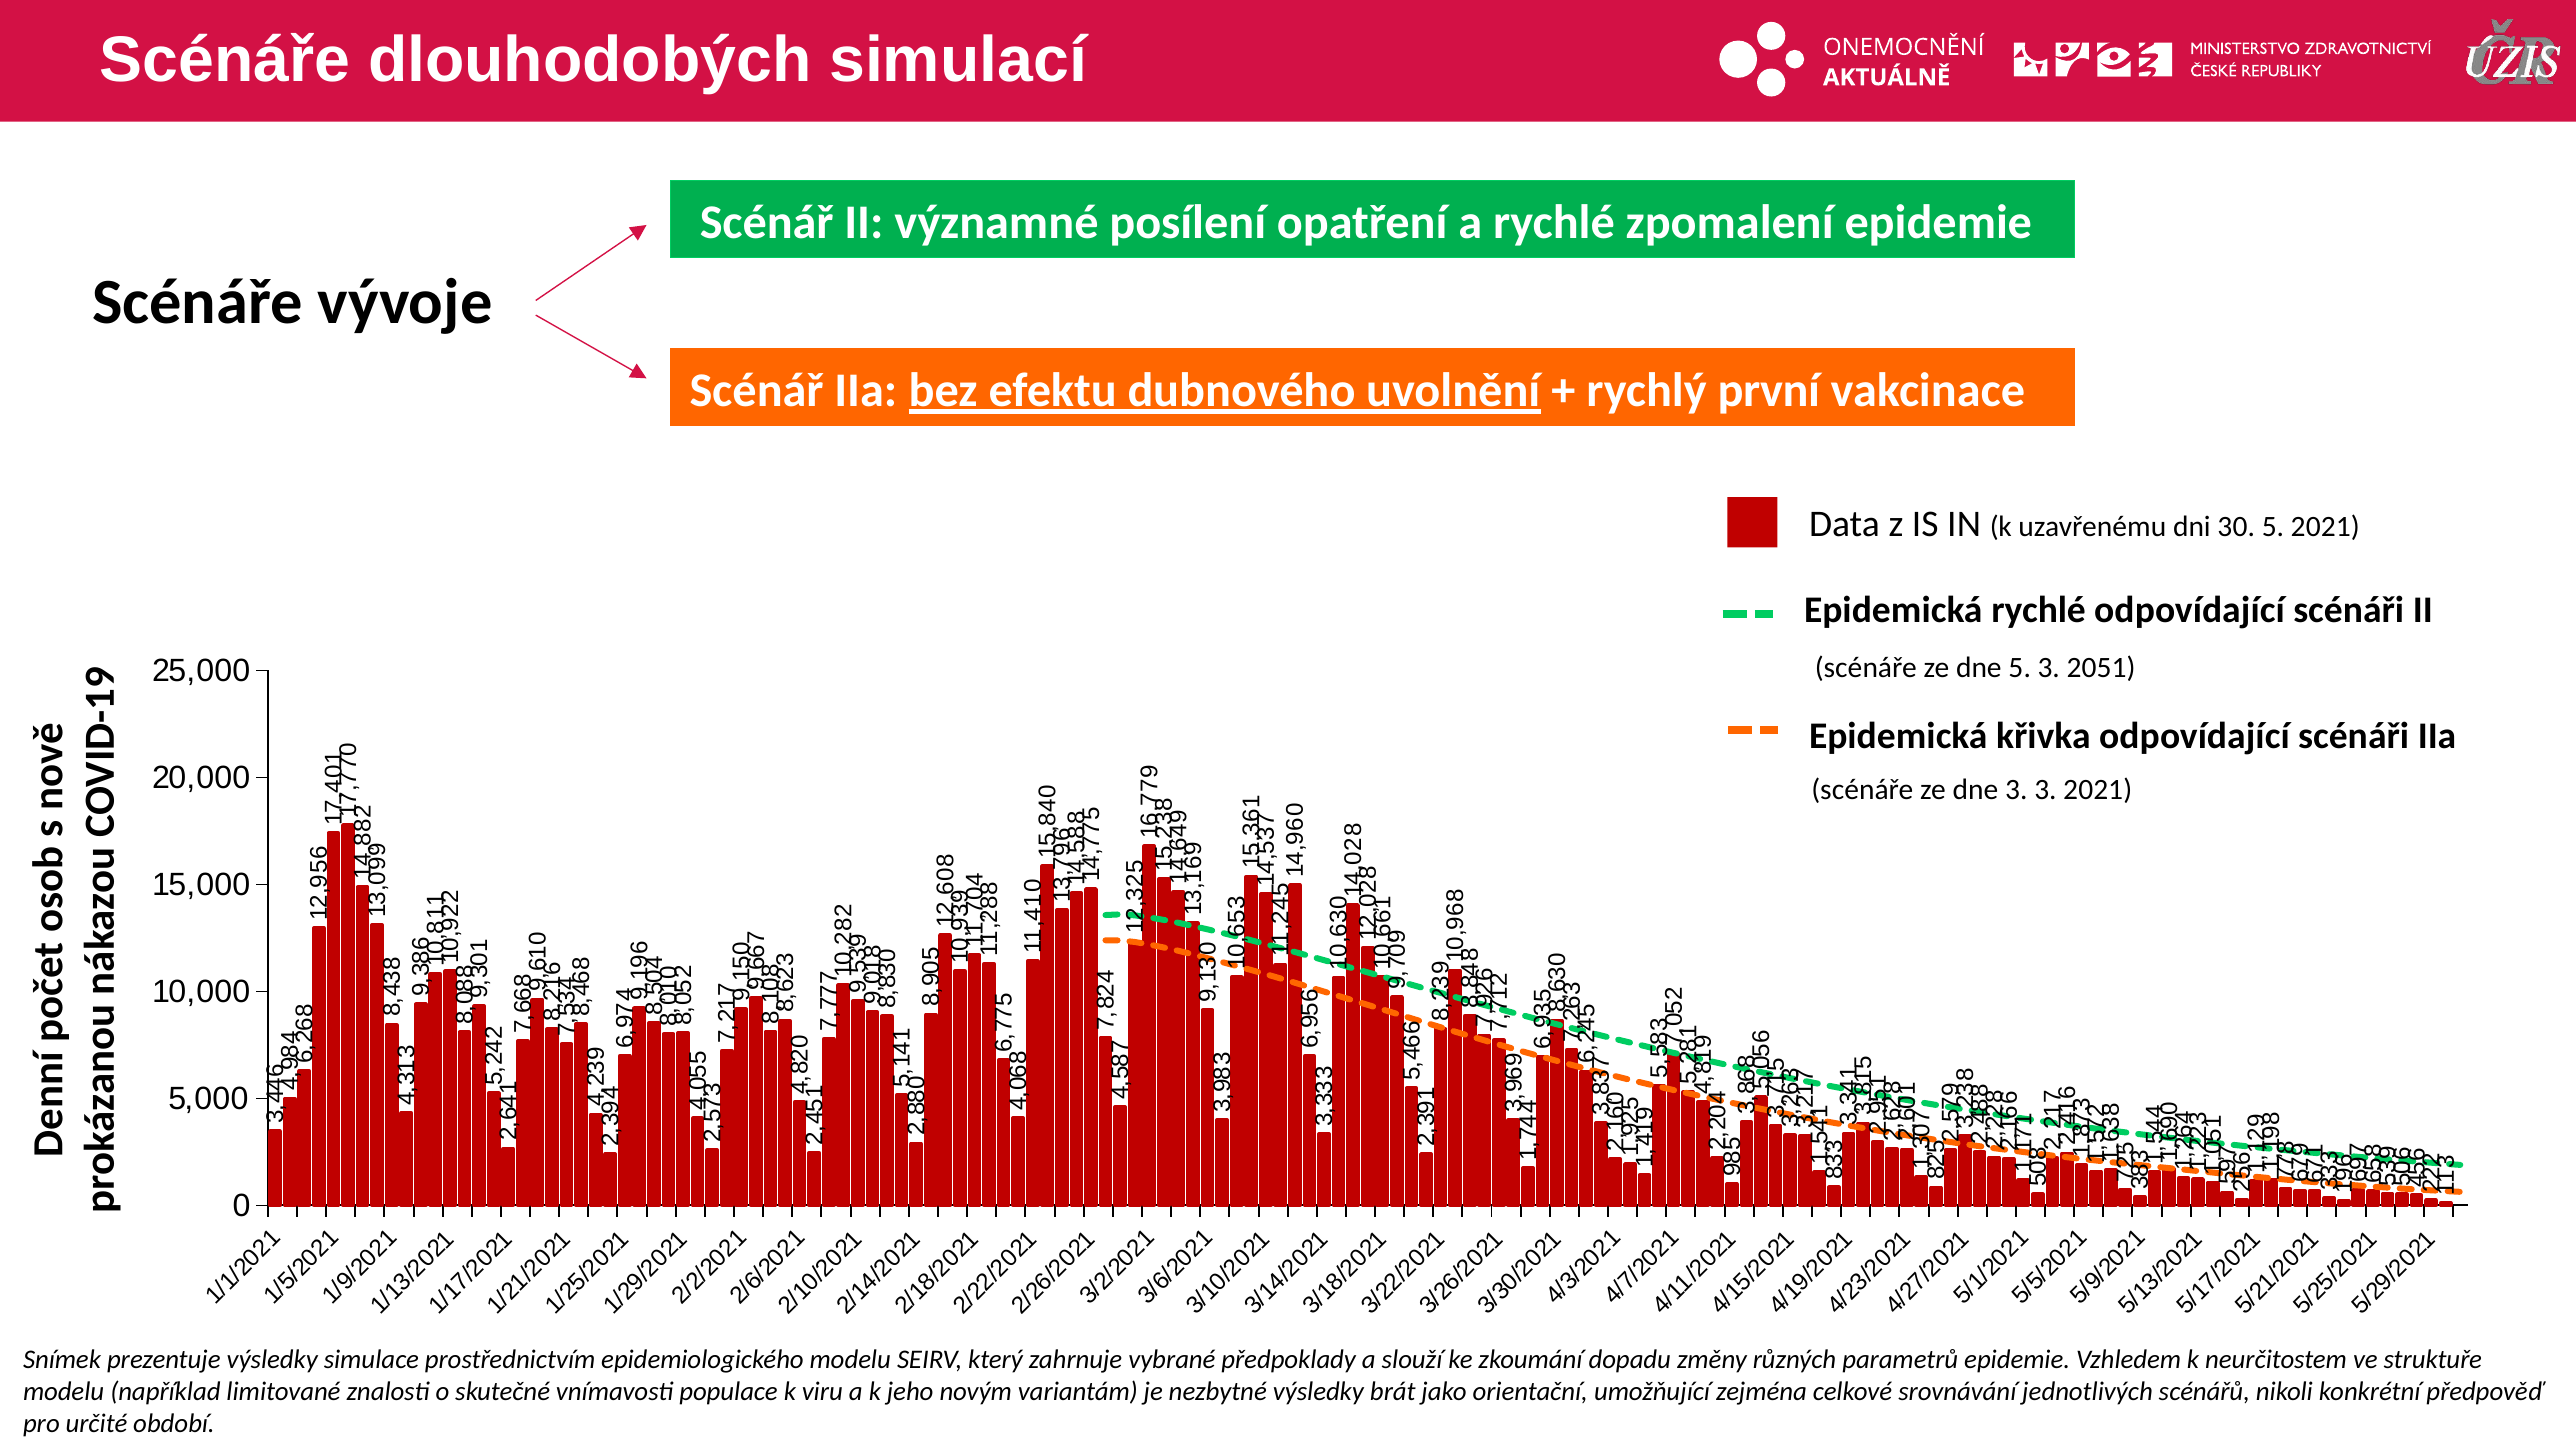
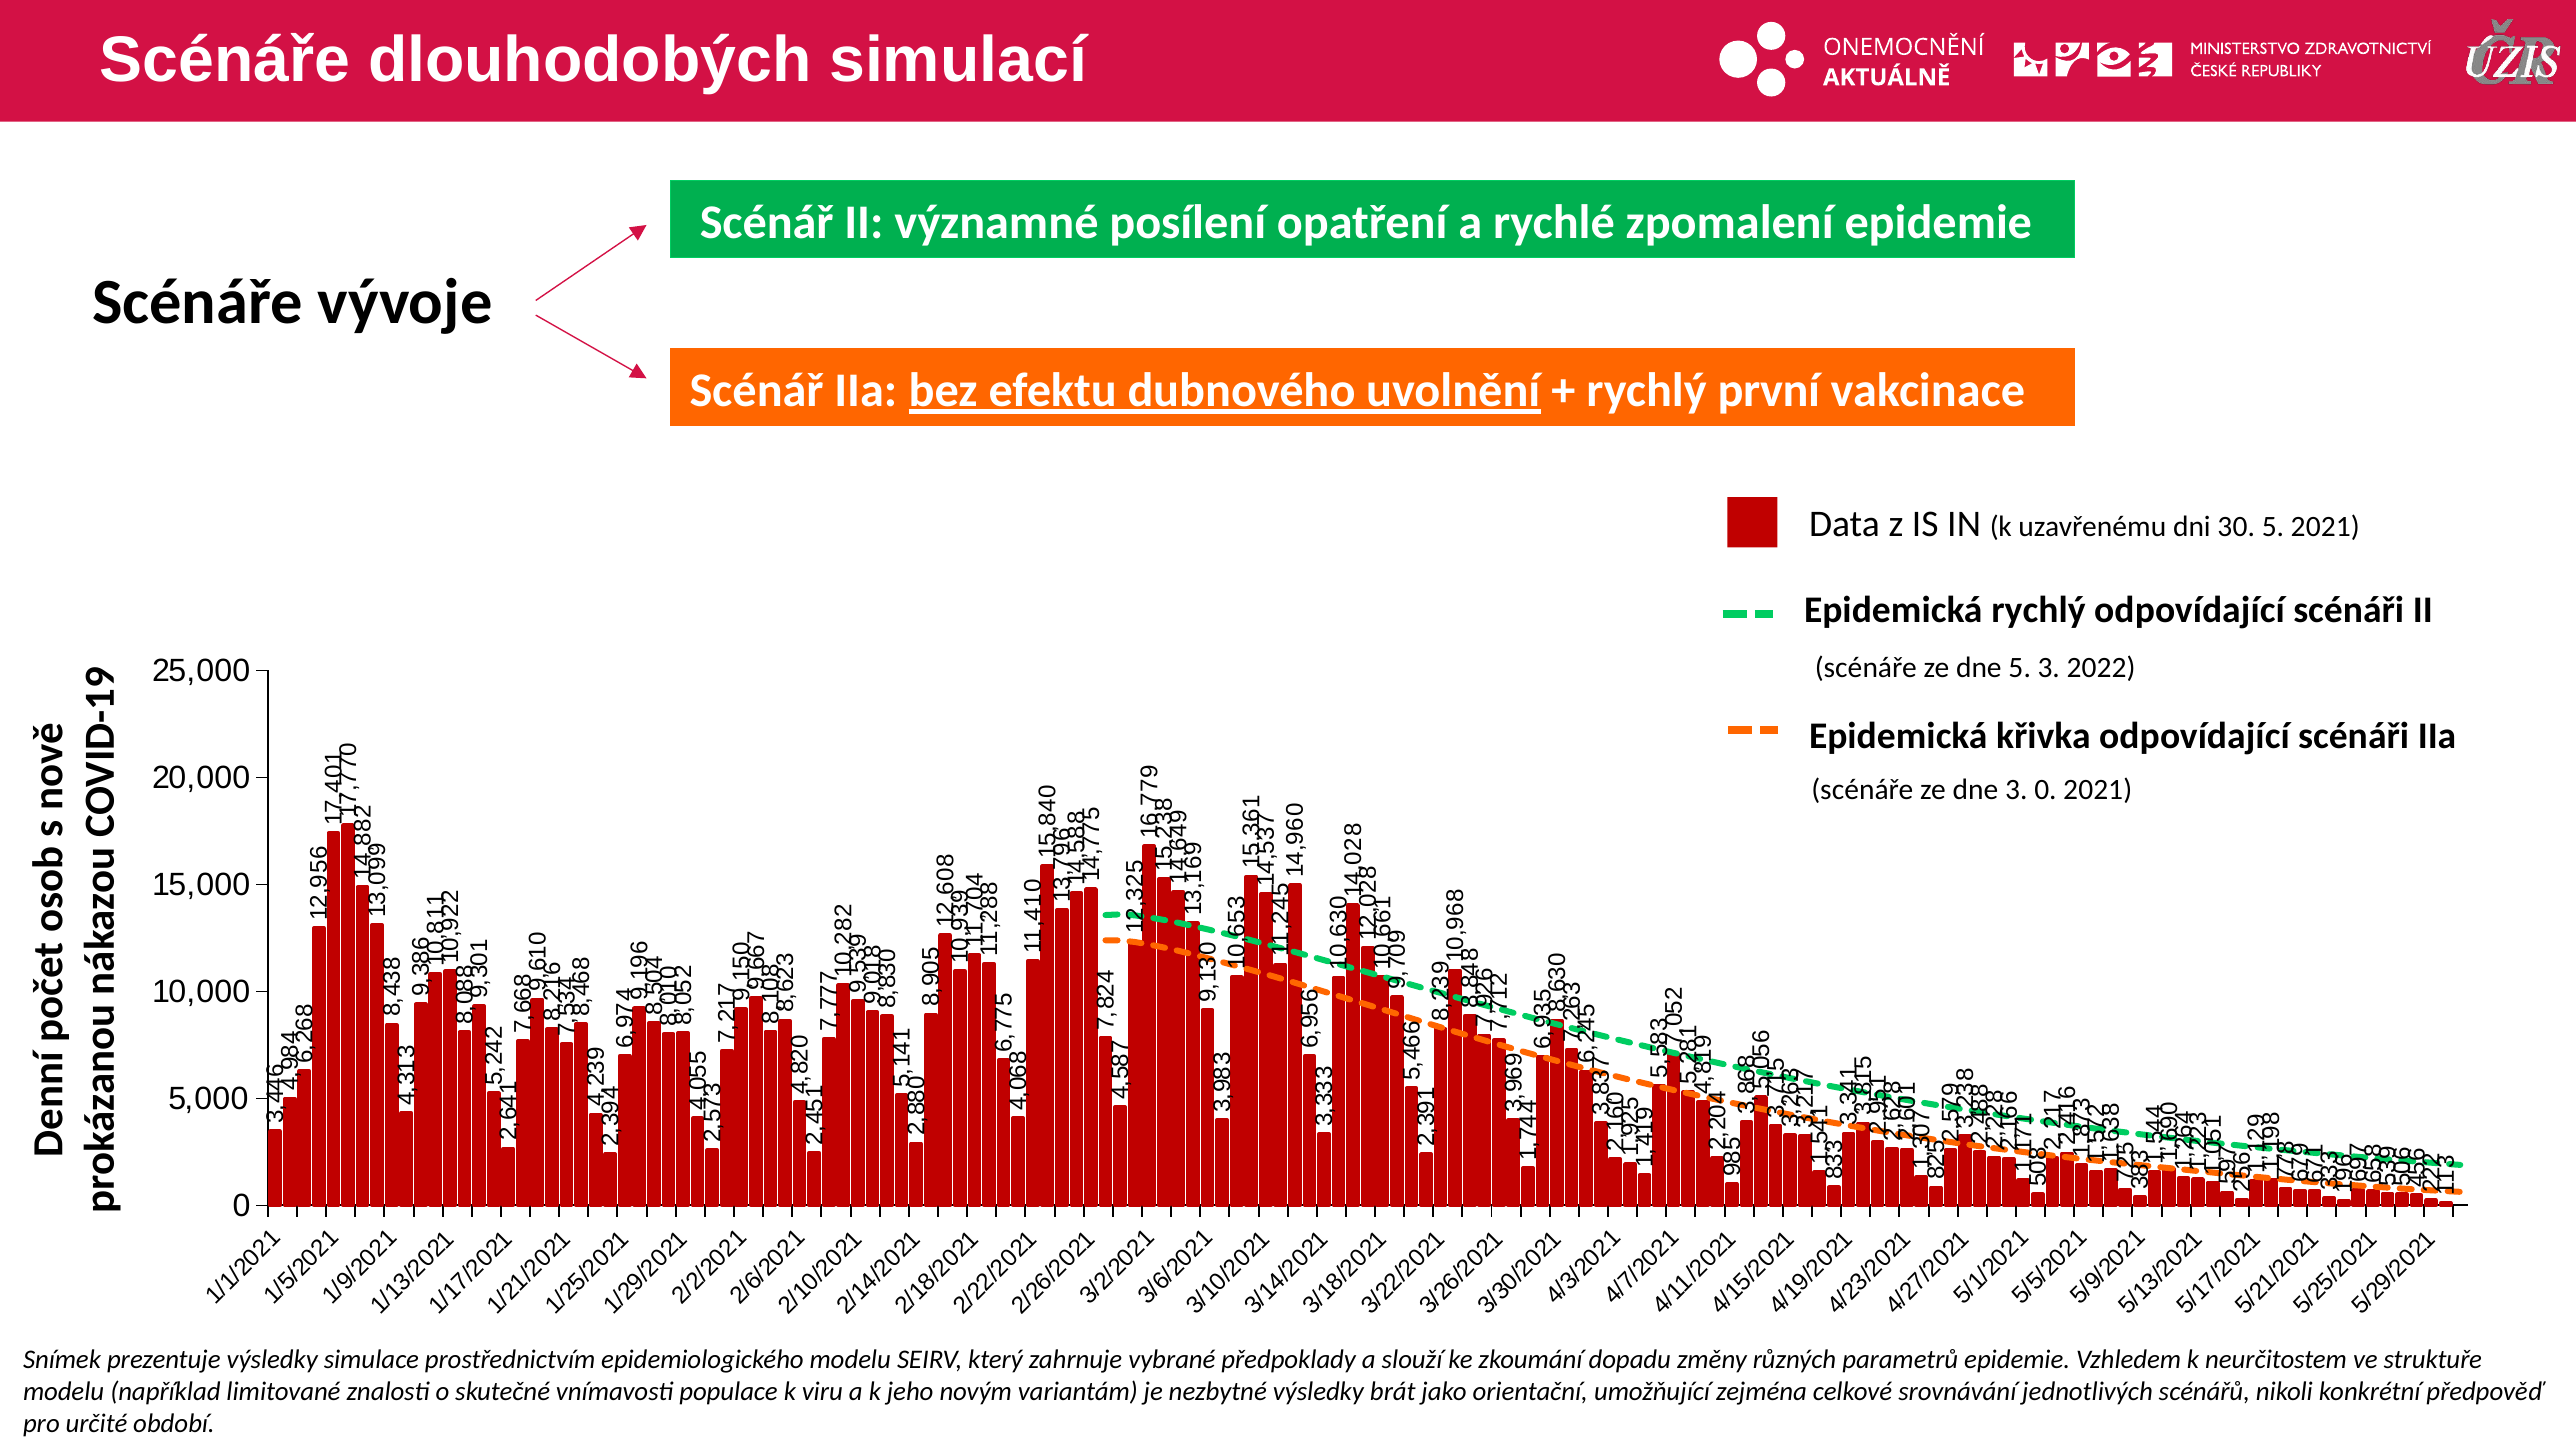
Epidemická rychlé: rychlé -> rychlý (2038, 610)
2051: 2051 -> 2022 (2101, 667)
dne 3 3: 3 -> 0 (2045, 790)
